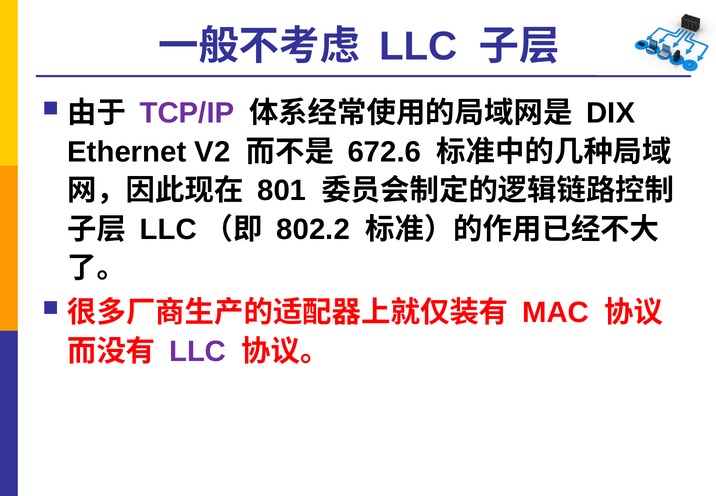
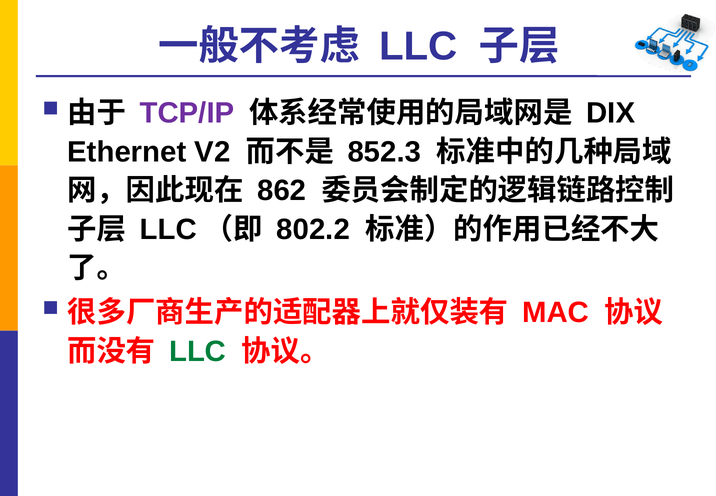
672.6: 672.6 -> 852.3 (384, 152)
801: 801 -> 862 (282, 191)
LLC colour: purple -> green (198, 351)
